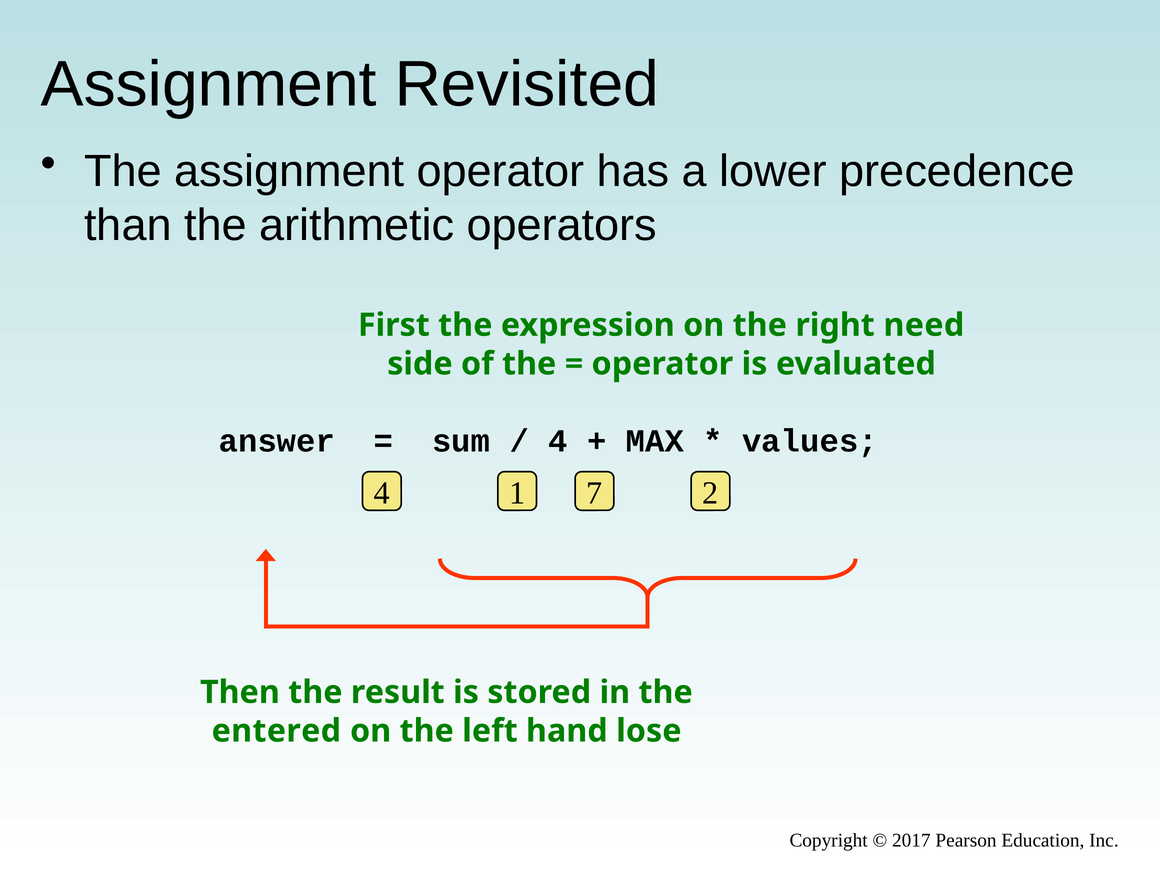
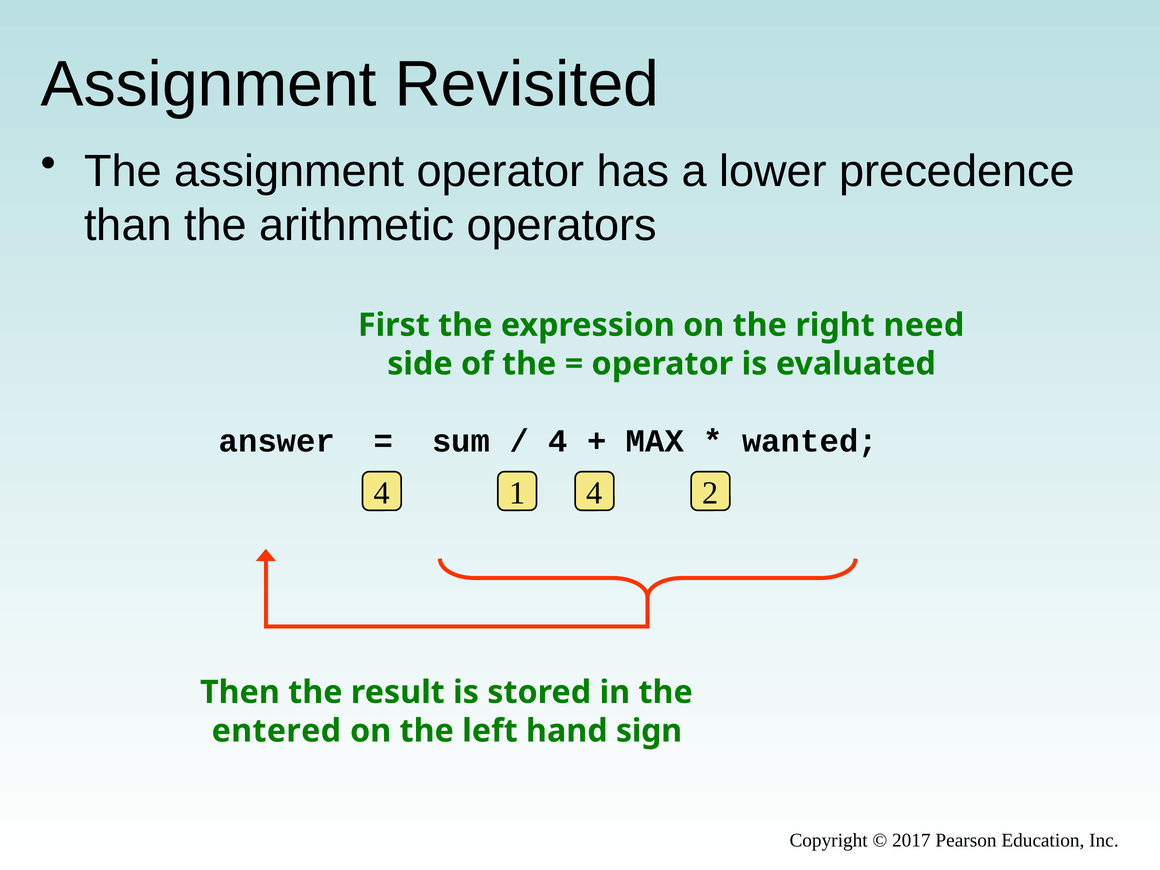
values: values -> wanted (810, 441)
4 7: 7 -> 4 (595, 493)
lose: lose -> sign (649, 731)
